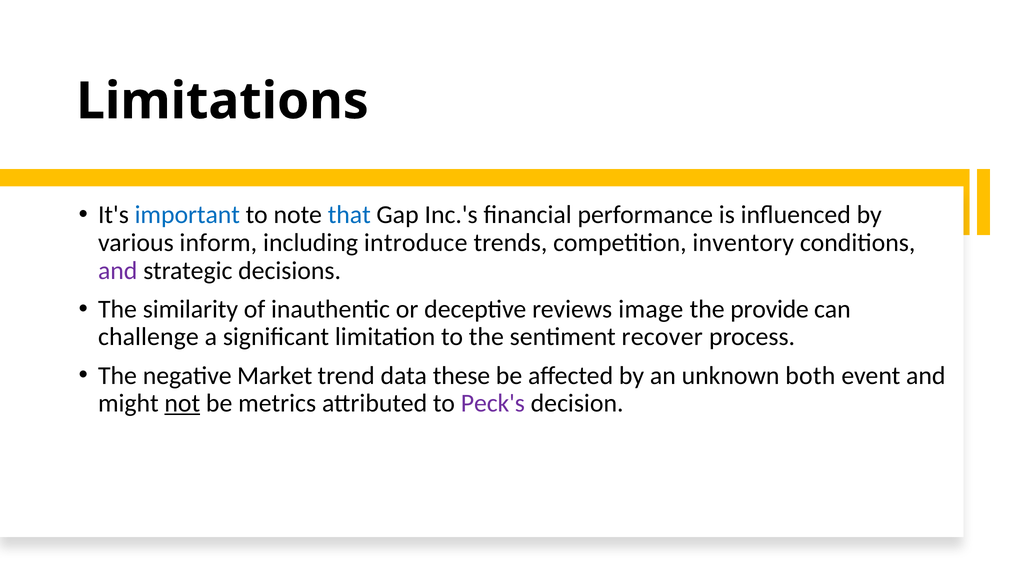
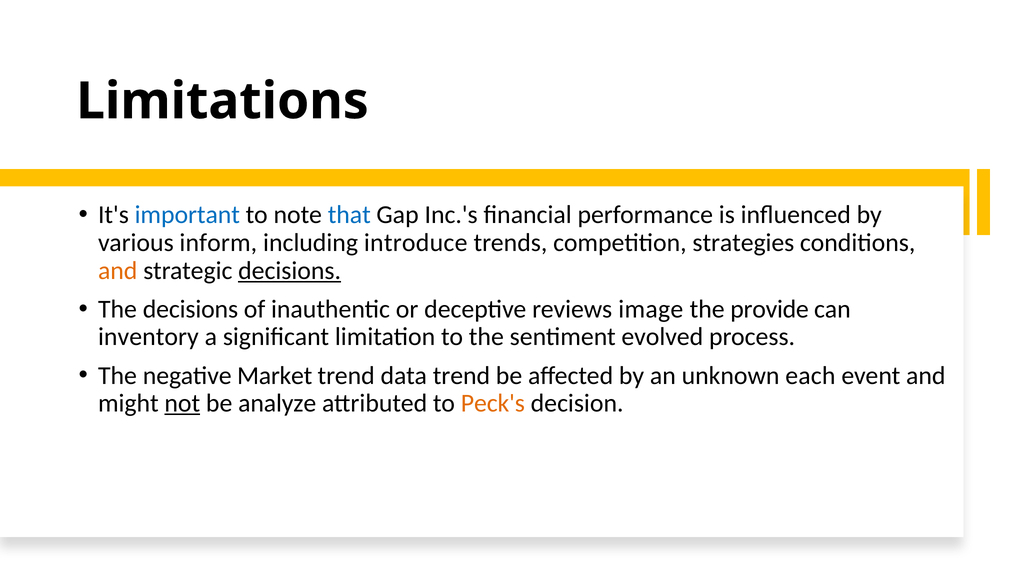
inventory: inventory -> strategies (743, 243)
and colour: purple -> orange (118, 271)
decisions underline: none -> present (290, 271)
The similarity: similarity -> decisions (190, 309)
challenge: challenge -> inventory (148, 337)
recover: recover -> evolved (662, 337)
data these: these -> trend (461, 376)
both: both -> each (810, 376)
metrics: metrics -> analyze (277, 404)
Peck's colour: purple -> orange (493, 404)
